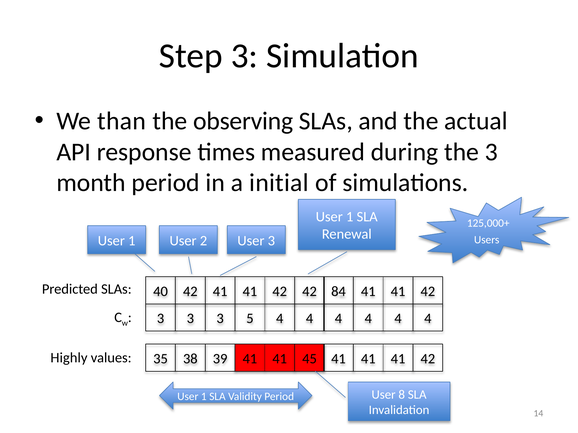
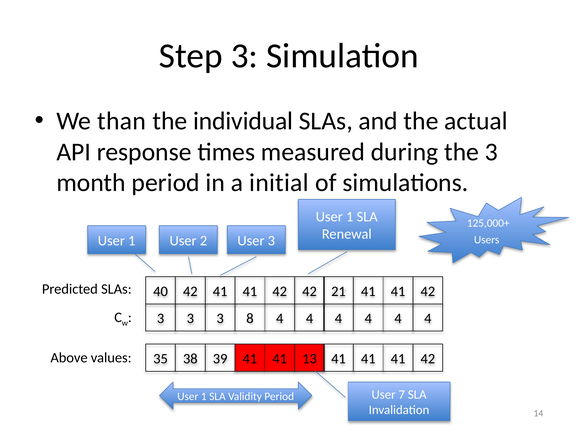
observing: observing -> individual (243, 121)
84: 84 -> 21 (338, 292)
5: 5 -> 8 (250, 319)
Highly: Highly -> Above (69, 358)
45: 45 -> 13 (310, 359)
8: 8 -> 7 (402, 395)
